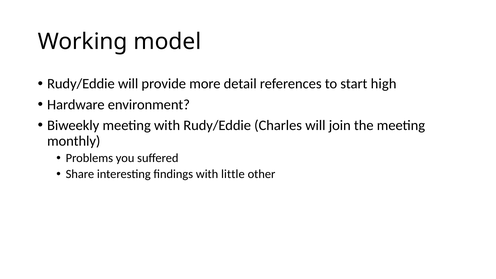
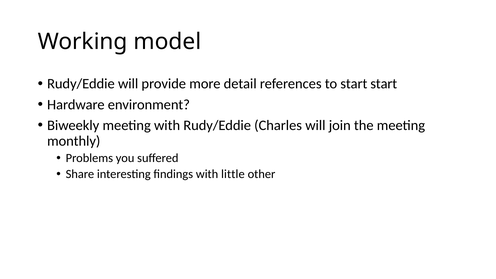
start high: high -> start (384, 84)
